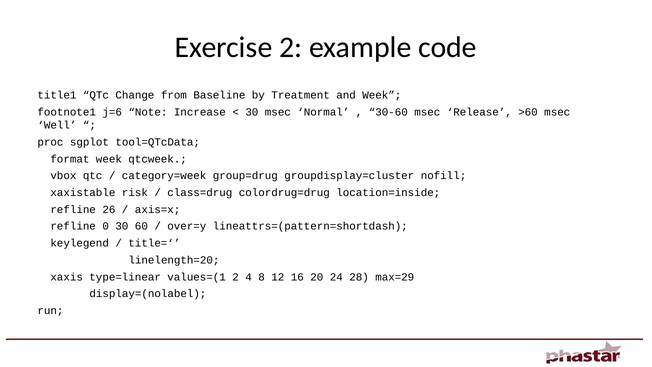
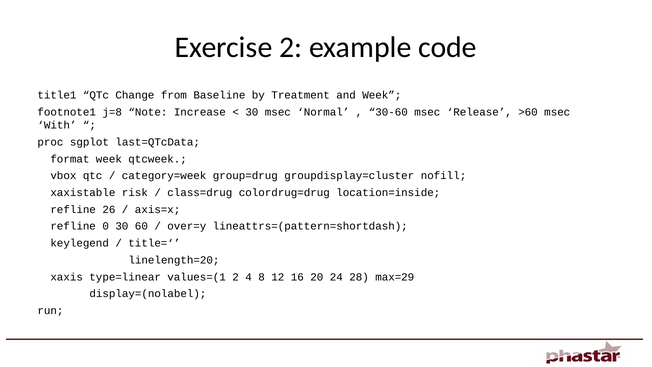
j=6: j=6 -> j=8 (112, 112)
Well: Well -> With (57, 125)
tool=QTcData: tool=QTcData -> last=QTcData (158, 142)
